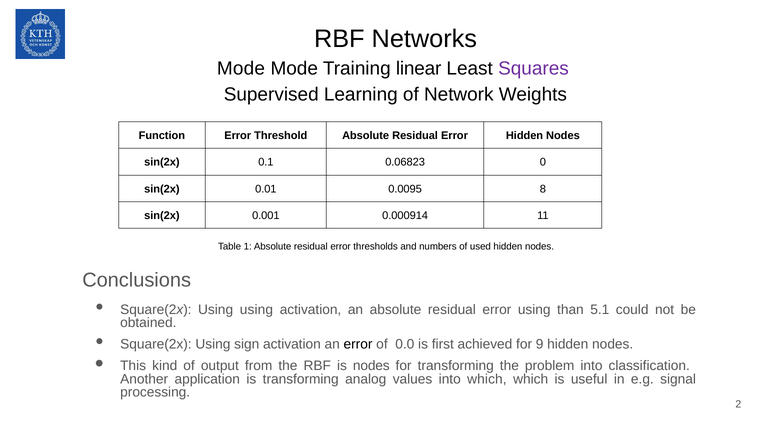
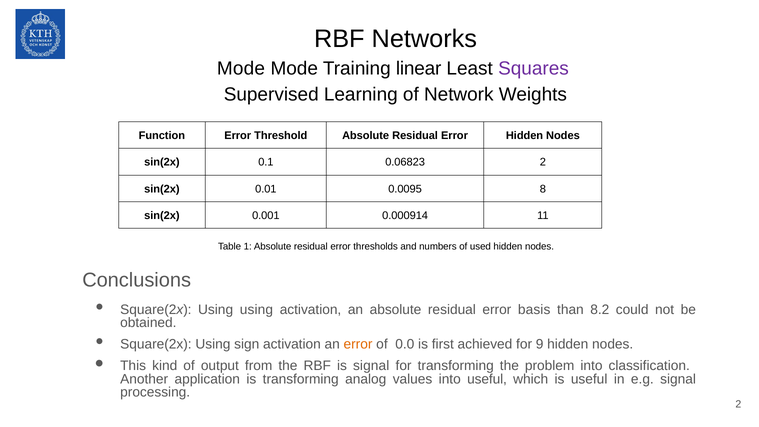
0.06823 0: 0 -> 2 (543, 162)
error using: using -> basis (534, 310)
5.1: 5.1 -> 8.2 (600, 310)
error colour: black -> orange (358, 344)
is nodes: nodes -> signal (371, 366)
into which: which -> useful (487, 379)
